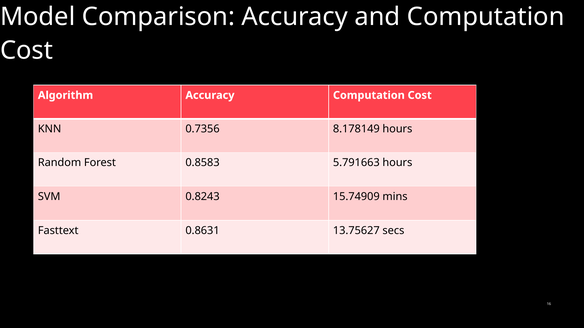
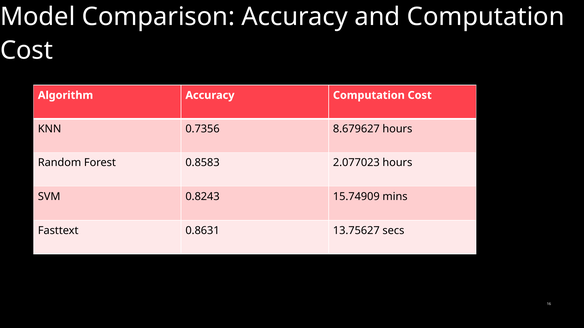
8.178149: 8.178149 -> 8.679627 (356, 129)
5.791663: 5.791663 -> 2.077023 (356, 163)
